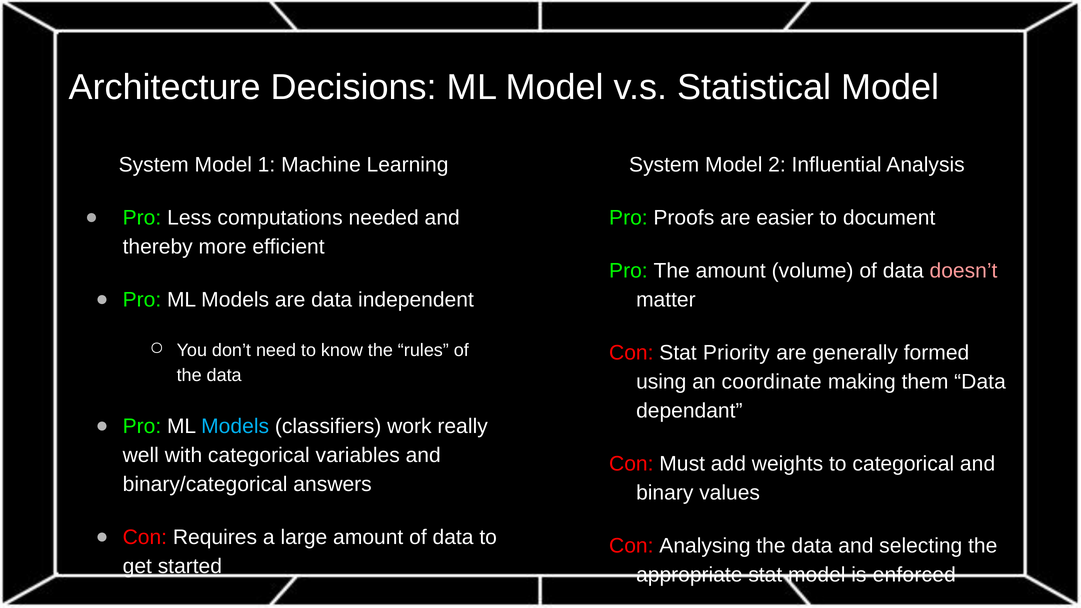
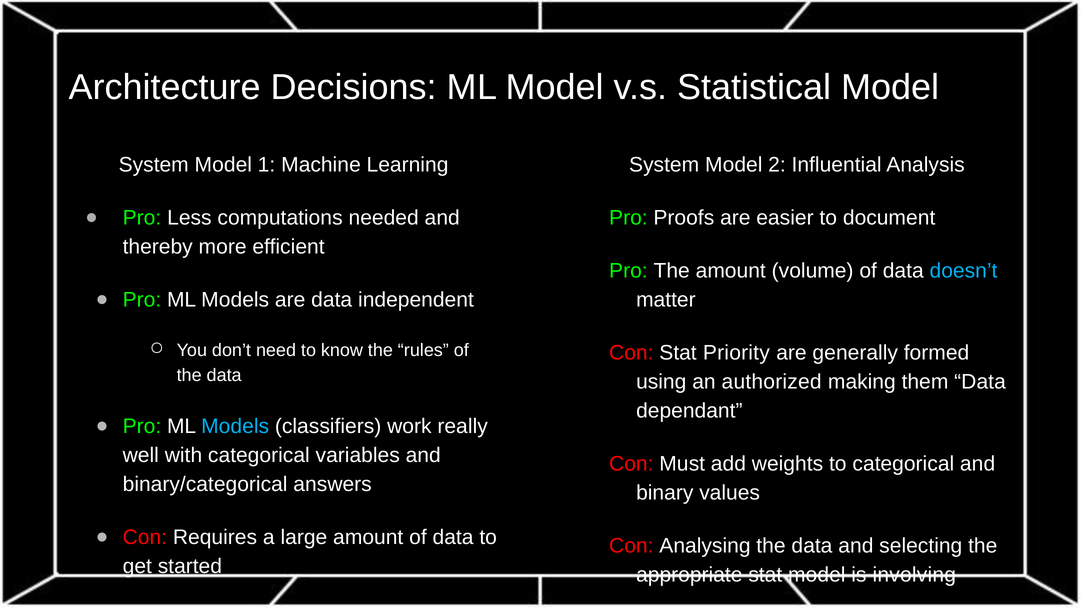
doesn’t colour: pink -> light blue (963, 271)
coordinate: coordinate -> authorized (772, 382)
enforced: enforced -> involving (914, 575)
